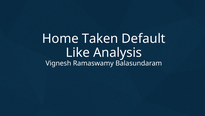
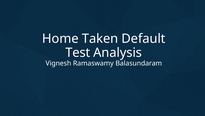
Like: Like -> Test (78, 52)
